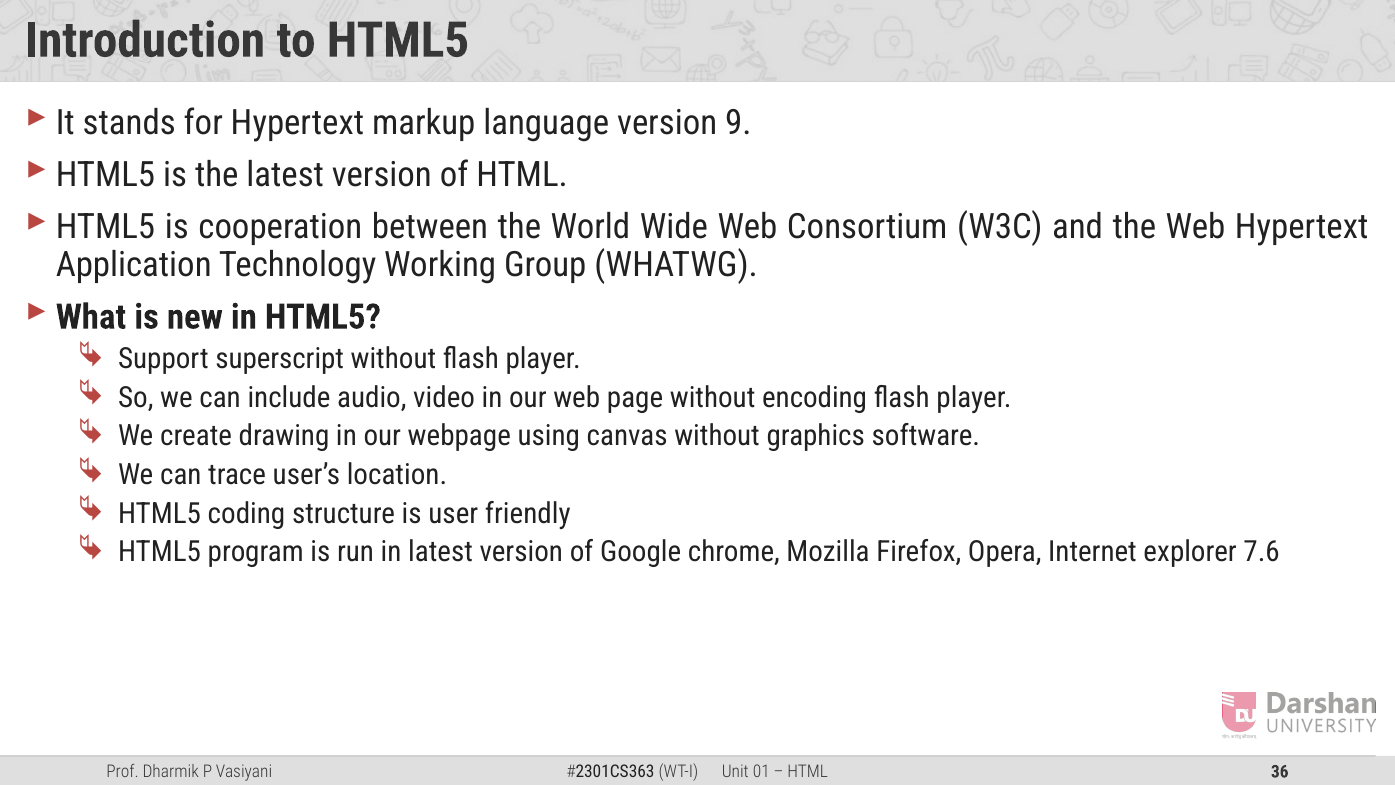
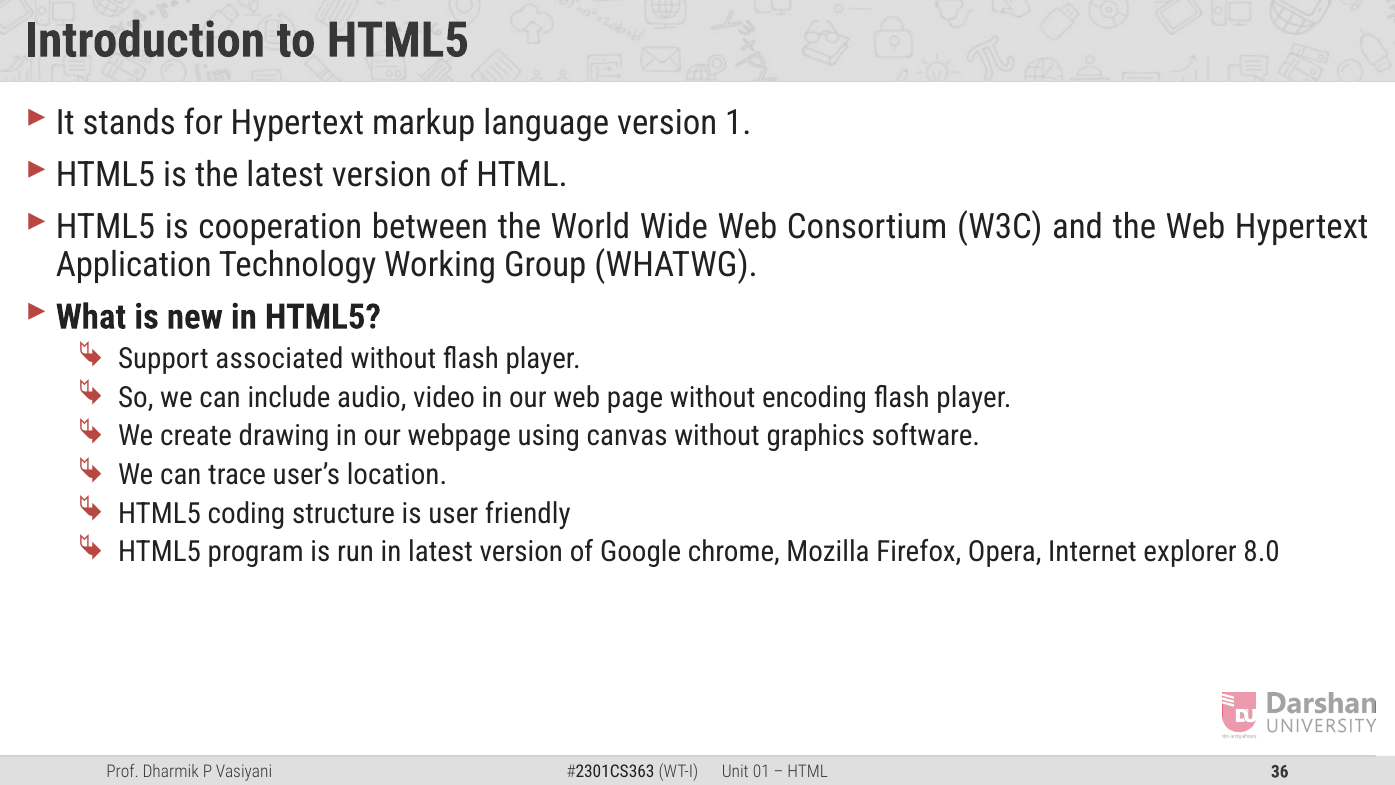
9: 9 -> 1 (738, 123)
superscript: superscript -> associated (279, 359)
7.6: 7.6 -> 8.0 (1262, 552)
